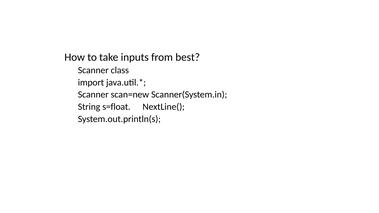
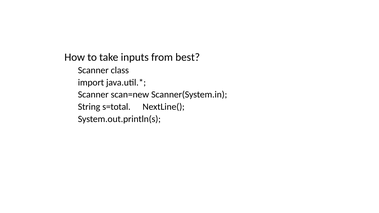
s=float: s=float -> s=total (116, 107)
